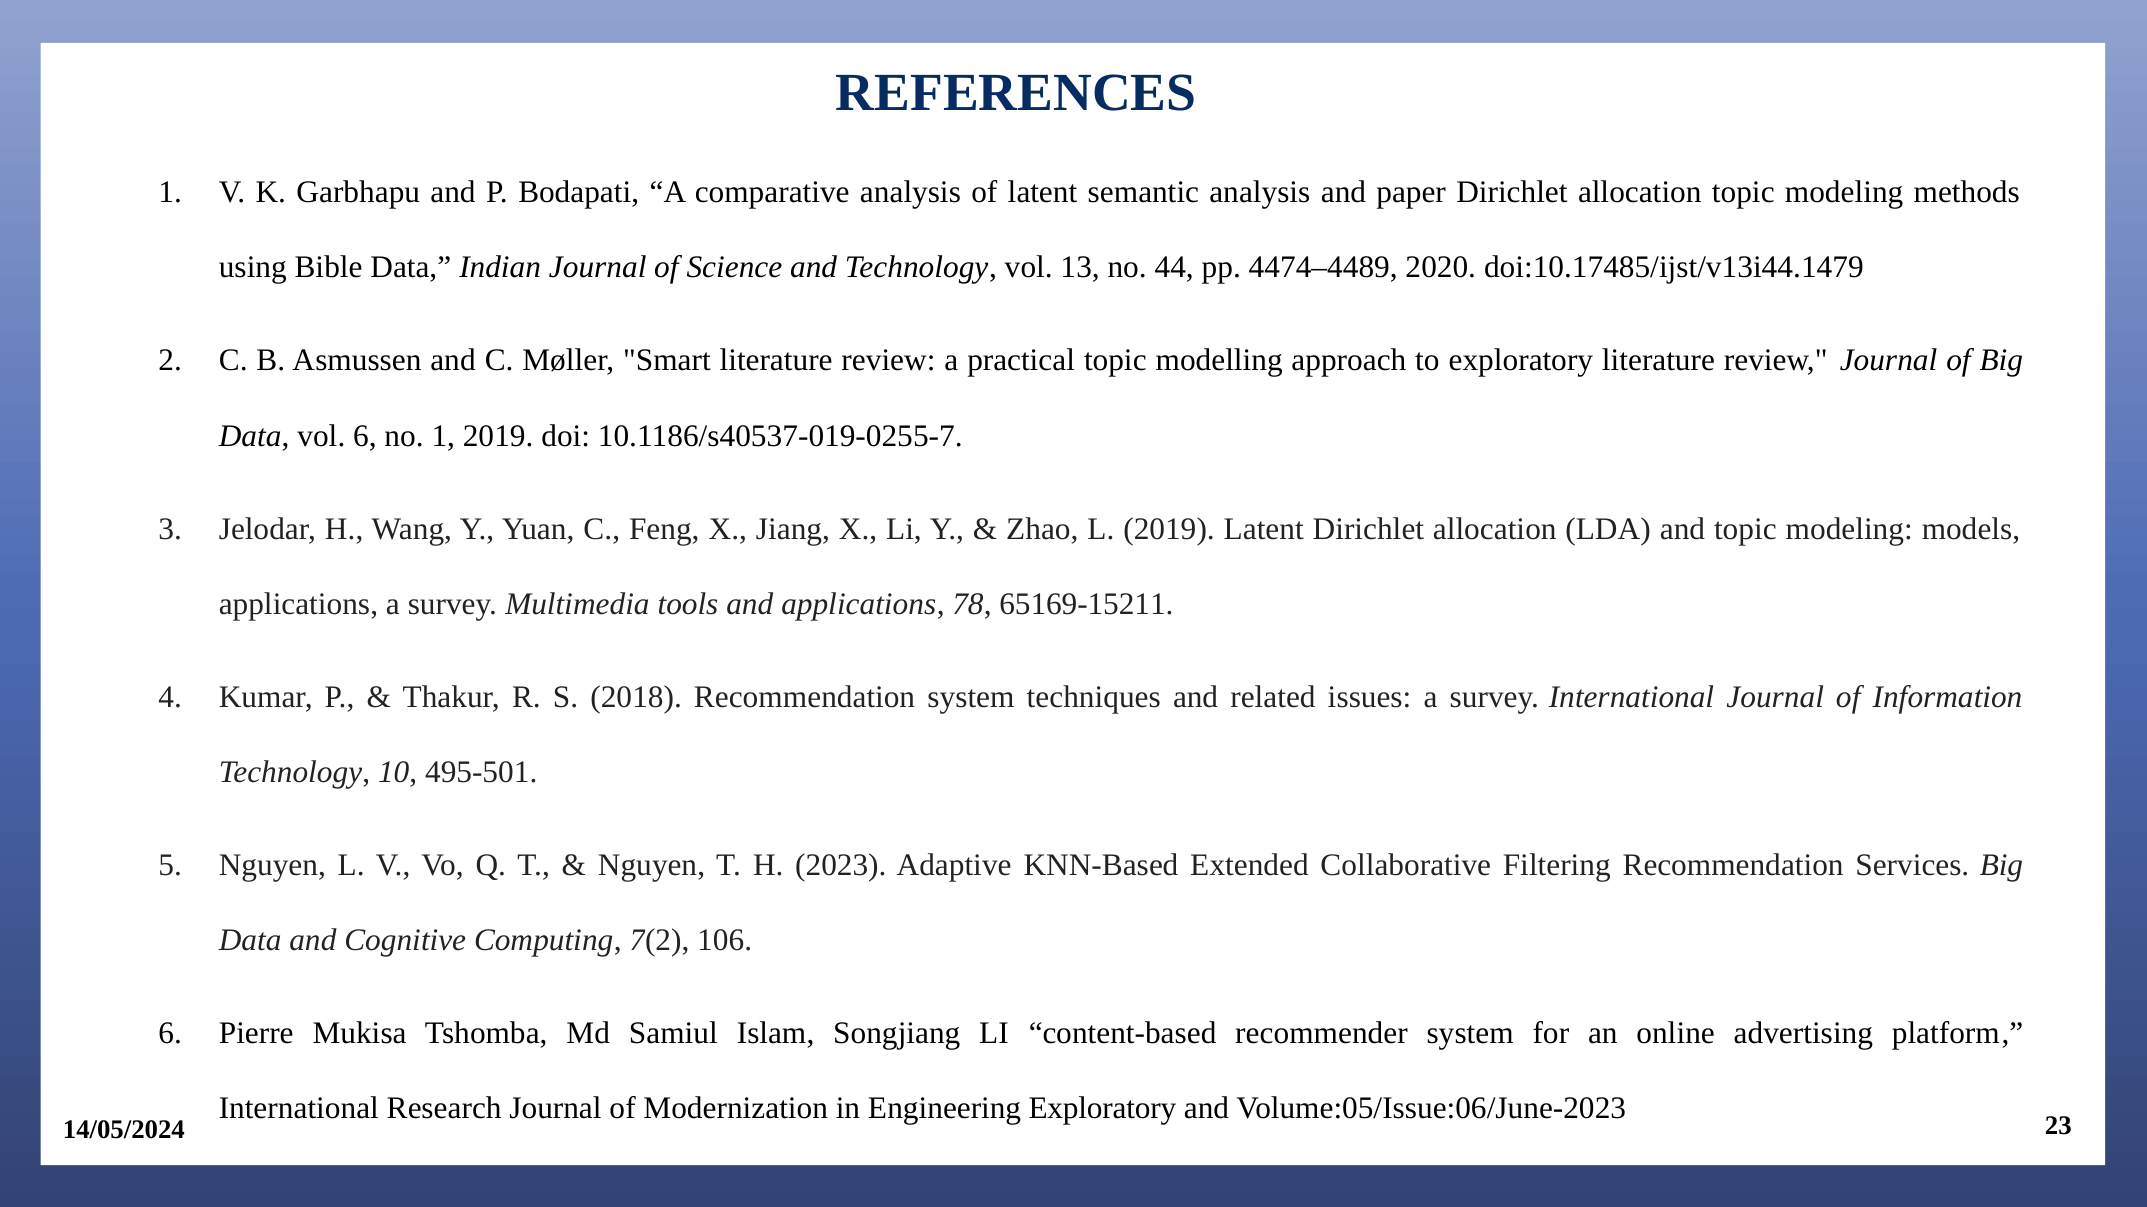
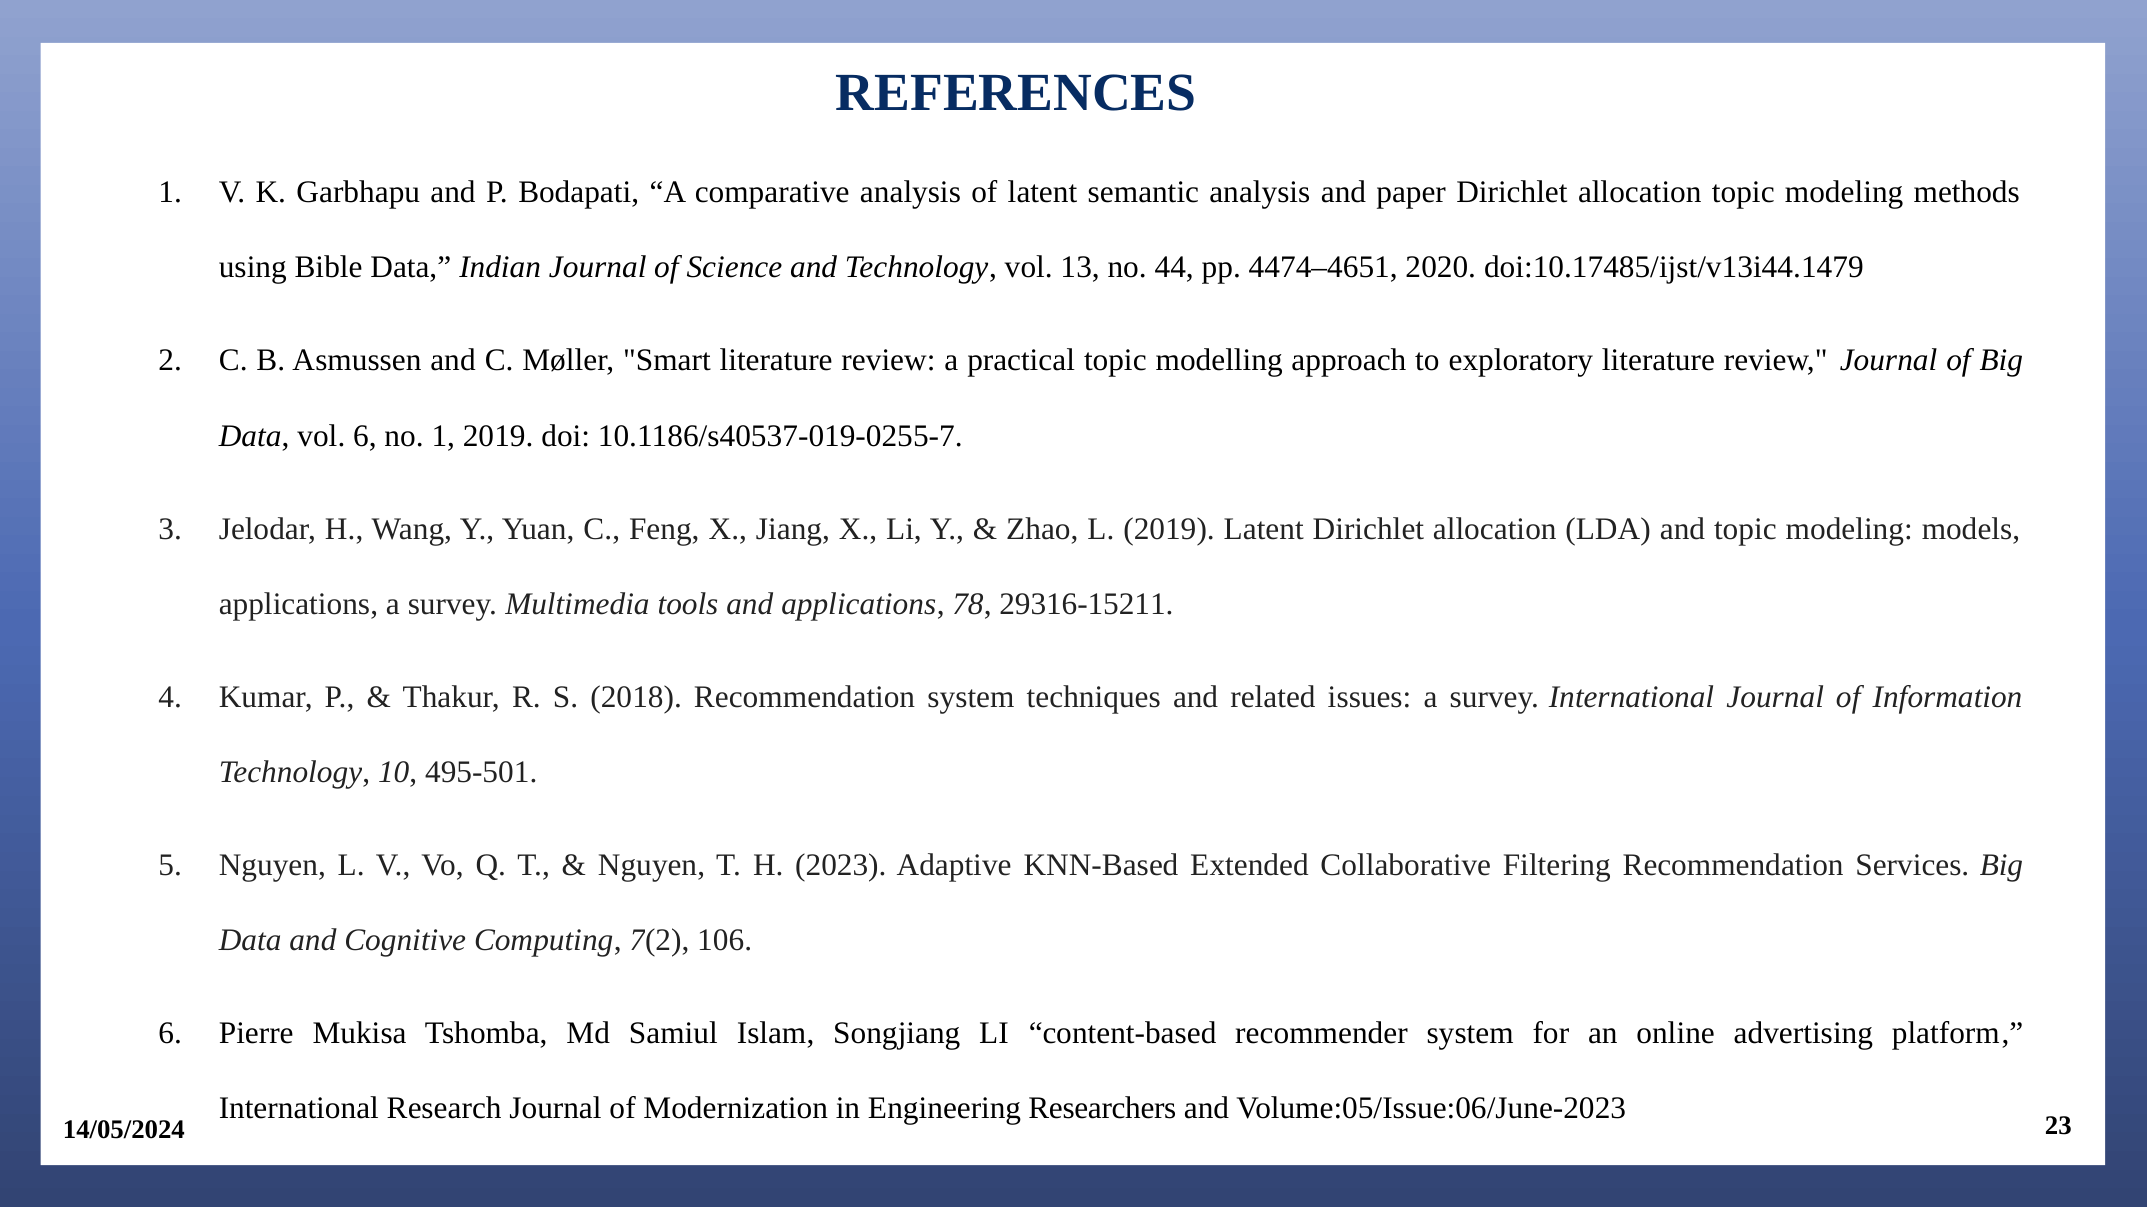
4474–4489: 4474–4489 -> 4474–4651 (1323, 268)
65169-15211: 65169-15211 -> 29316-15211 (1086, 604)
Engineering Exploratory: Exploratory -> Researchers (1102, 1109)
